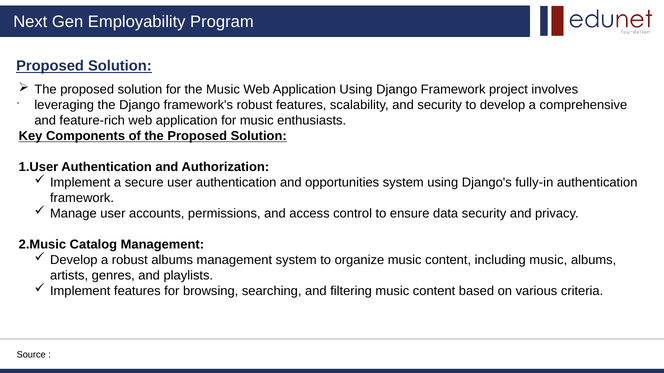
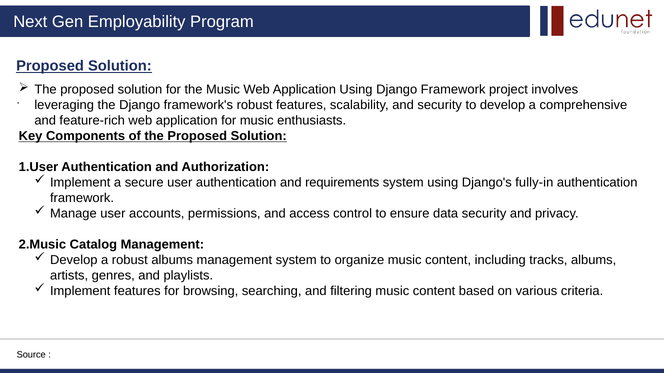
opportunities: opportunities -> requirements (342, 183)
including music: music -> tracks (548, 260)
